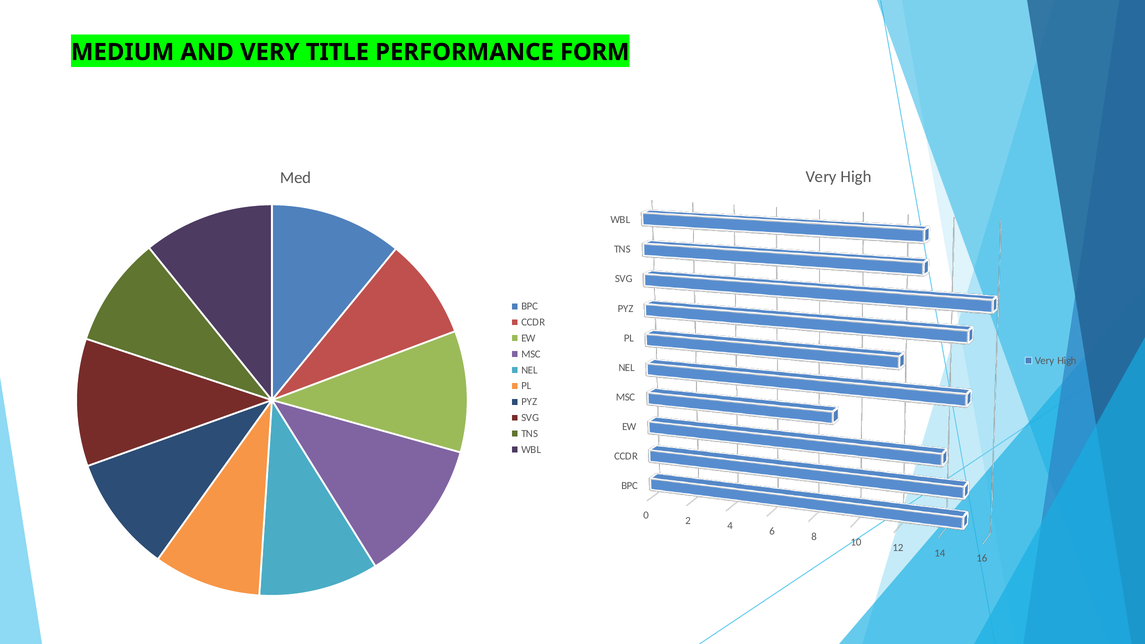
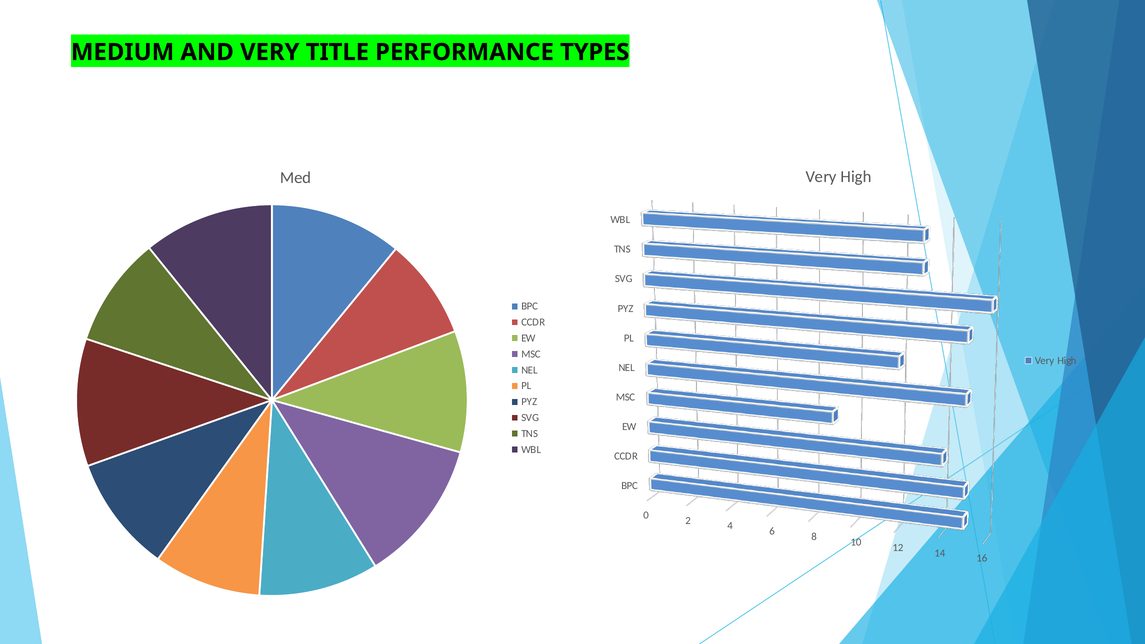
FORM: FORM -> TYPES (595, 52)
